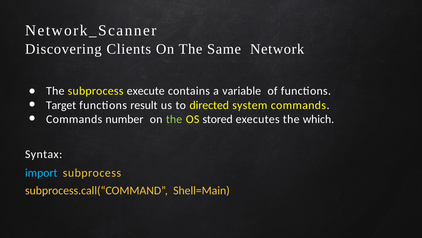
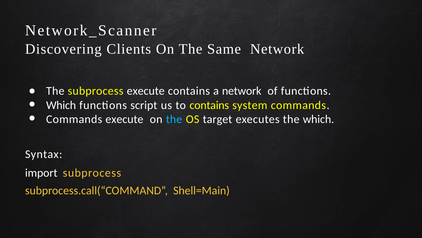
a variable: variable -> network (242, 91)
Target: Target -> Which (61, 105)
result: result -> script (144, 105)
to directed: directed -> contains (209, 105)
Commands number: number -> execute (124, 119)
the colour: light green -> light blue (174, 119)
stored: stored -> target (217, 119)
import colour: light blue -> white (41, 172)
